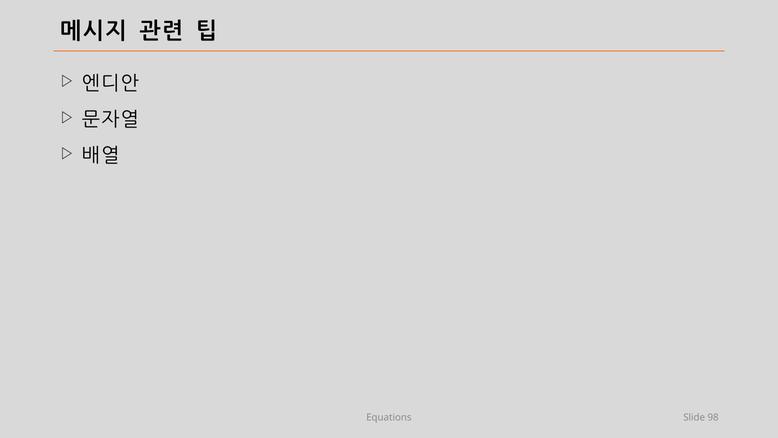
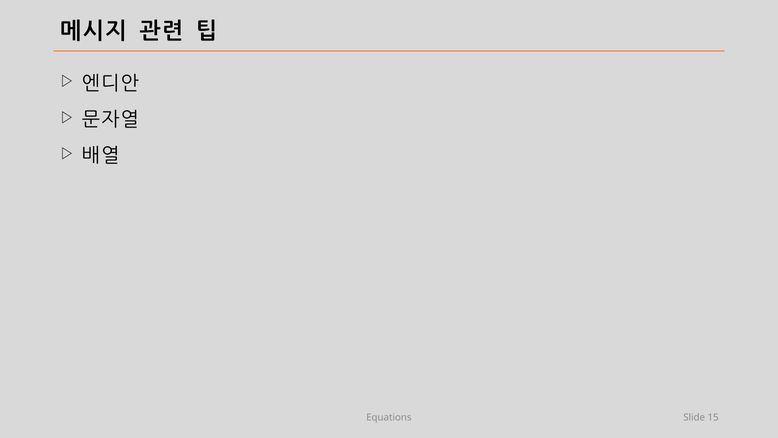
98: 98 -> 15 (713, 417)
